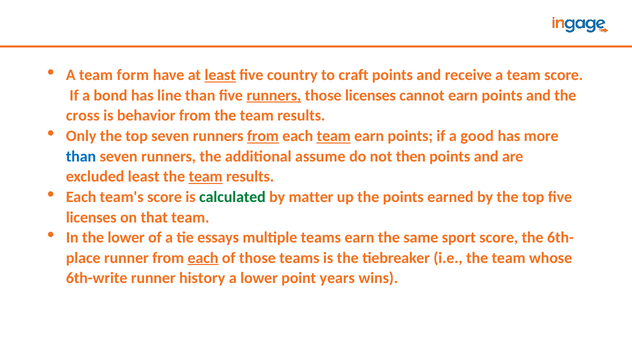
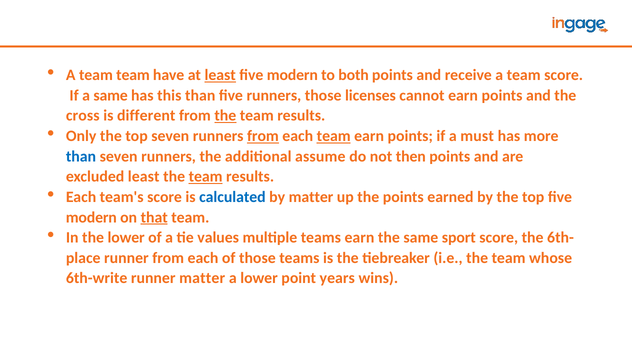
team form: form -> team (133, 75)
country: country -> modern (292, 75)
craft: craft -> both (354, 75)
a bond: bond -> same (111, 95)
line: line -> this (169, 95)
runners underline: present -> none (274, 95)
behavior: behavior -> different (146, 116)
the underline: none -> present (225, 116)
good: good -> must (477, 136)
calculated colour: green -> blue (232, 197)
licenses: licenses -> modern (91, 217)
that underline: none -> present (154, 217)
essays: essays -> values (218, 237)
each underline: present -> none (203, 258)
runner history: history -> matter (202, 278)
